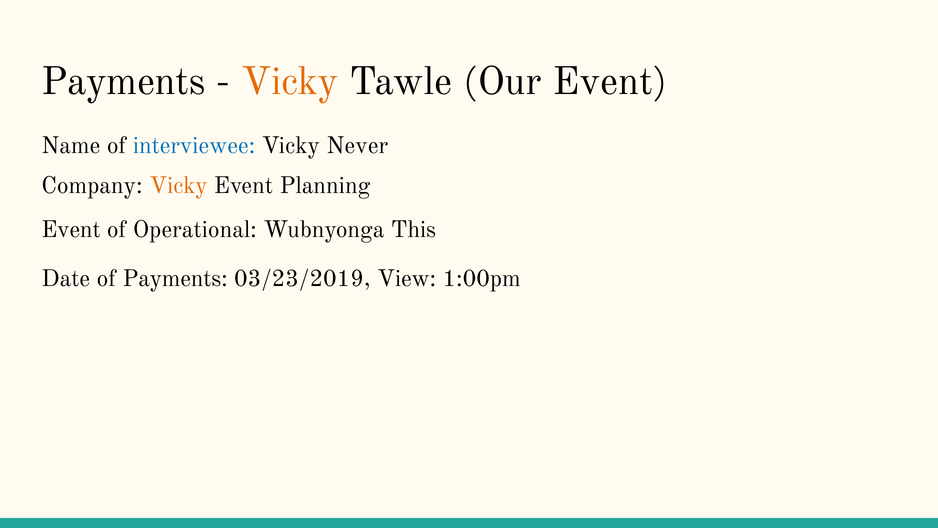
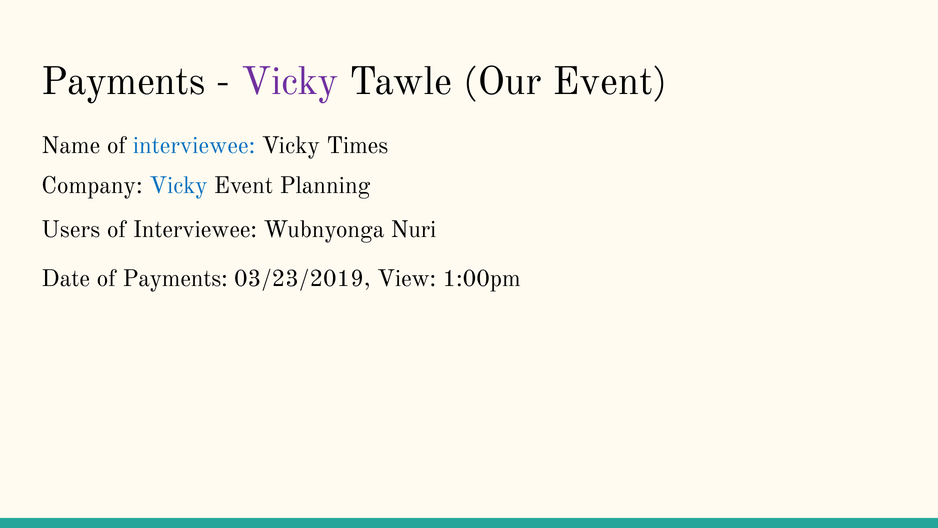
Vicky colour: orange -> purple (290, 81)
Never: Never -> Times (357, 145)
Vicky colour: orange -> blue (178, 185)
Event: Event -> Users (71, 229)
Operational: Operational -> Interviewee (195, 229)
This: This -> Nuri (414, 229)
